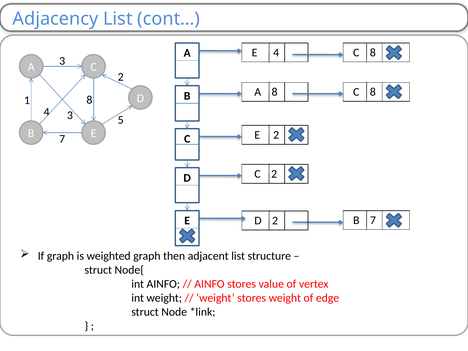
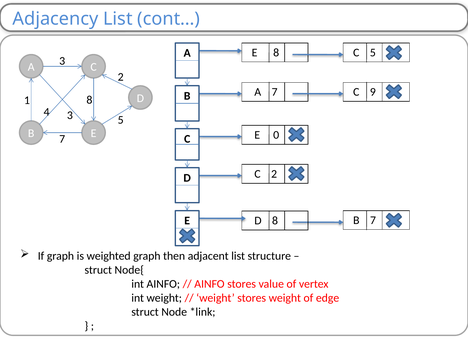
E 4: 4 -> 8 (276, 53)
8: 8 -> 5 (373, 53)
A 8: 8 -> 7 (275, 92)
8: 8 -> 9 (373, 92)
E 2: 2 -> 0 (276, 135)
D 2: 2 -> 8 (275, 221)
